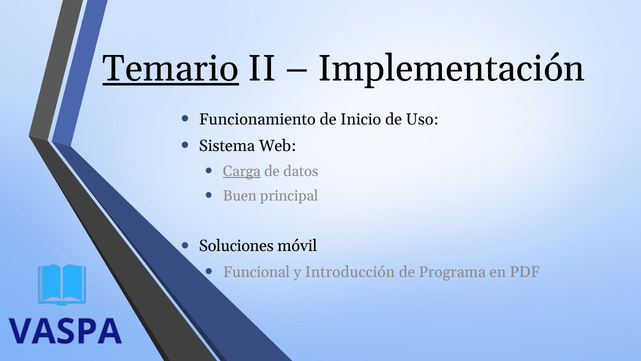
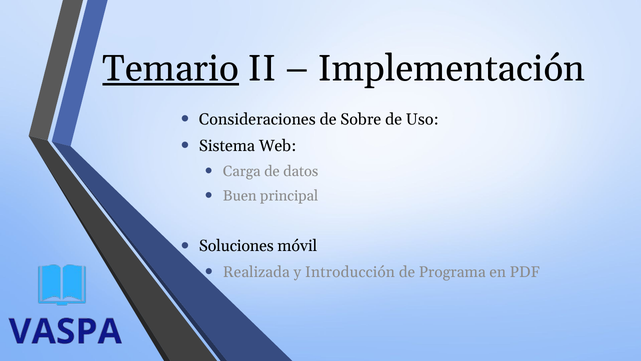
Funcionamiento: Funcionamiento -> Consideraciones (257, 119)
Inicio: Inicio -> Sobre (361, 119)
Carga underline: present -> none (242, 171)
Funcional: Funcional -> Realizada (256, 272)
